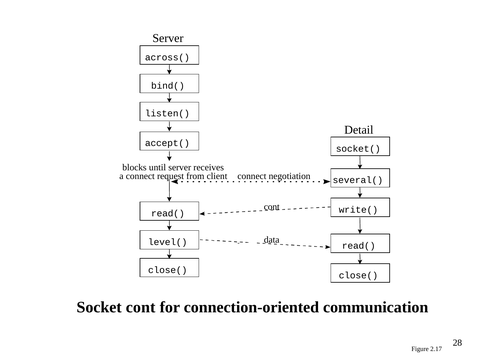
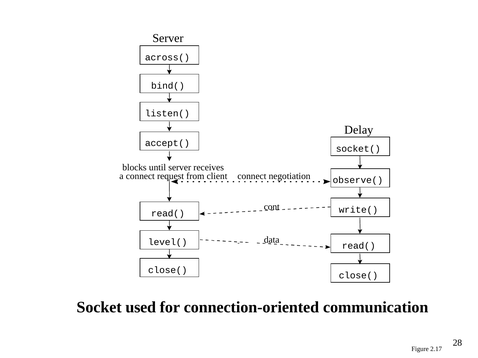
Detail: Detail -> Delay (359, 130)
several(: several( -> observe( (358, 180)
Socket cont: cont -> used (141, 308)
